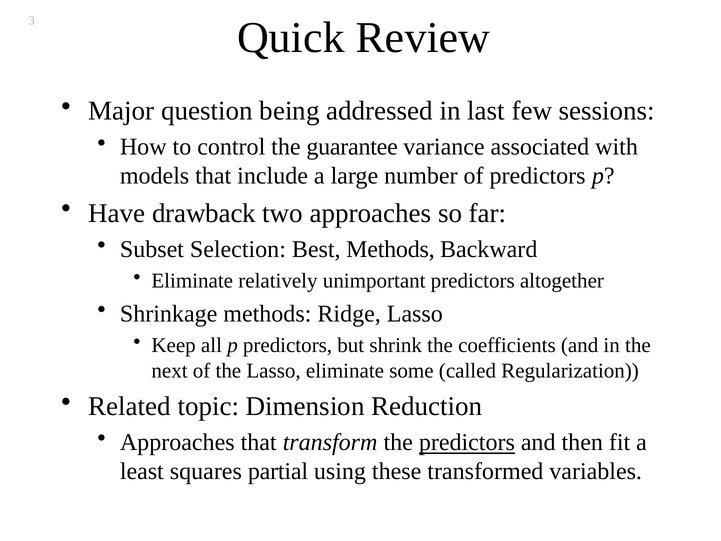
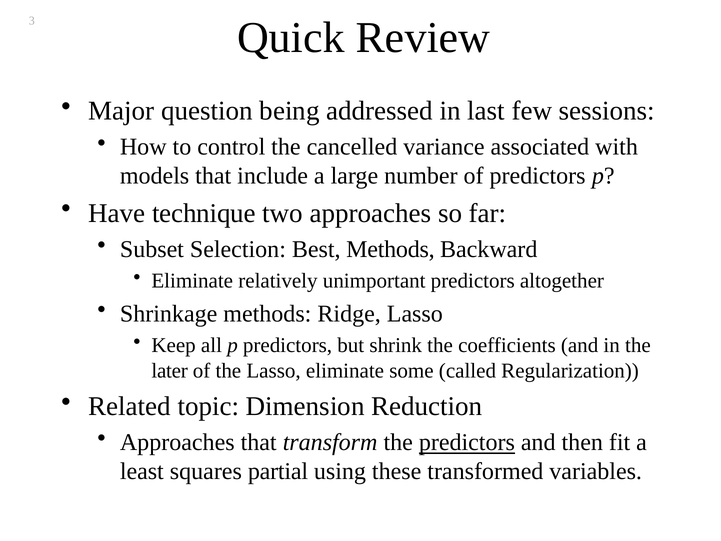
guarantee: guarantee -> cancelled (352, 147)
drawback: drawback -> technique (204, 213)
next: next -> later (170, 371)
